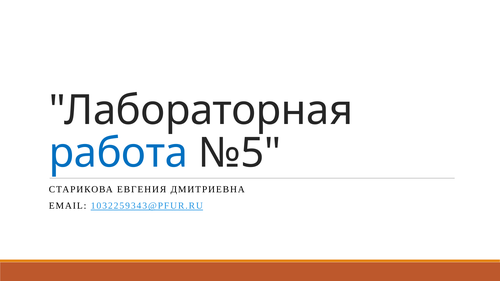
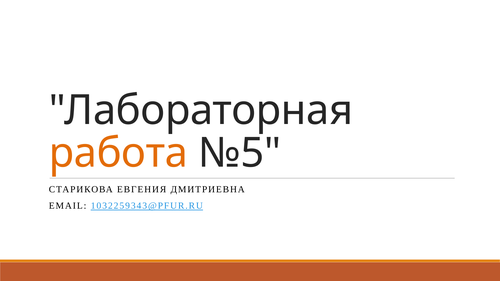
работа colour: blue -> orange (118, 153)
